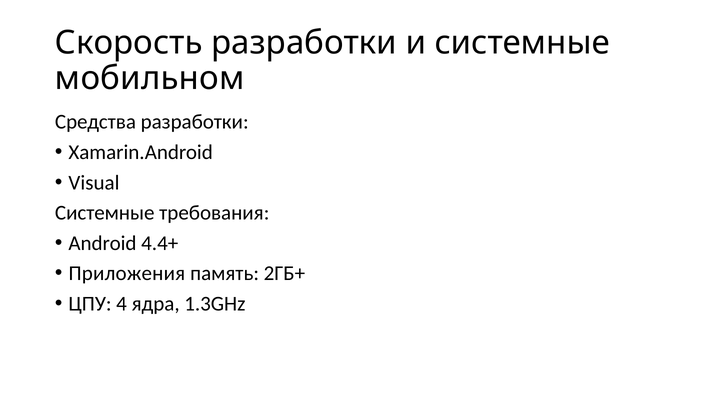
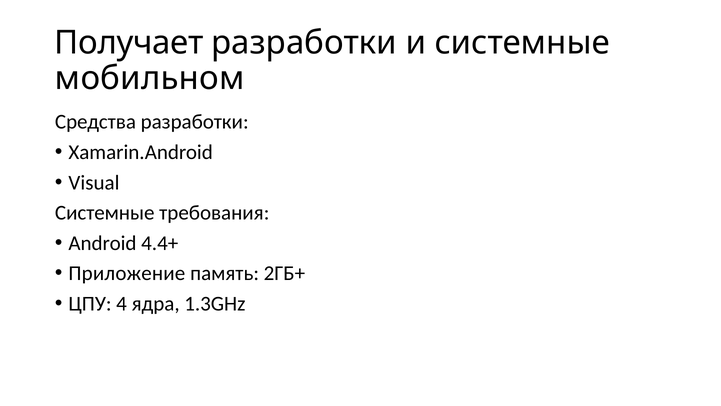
Скорость: Скорость -> Получает (129, 43)
Приложения: Приложения -> Приложение (127, 273)
